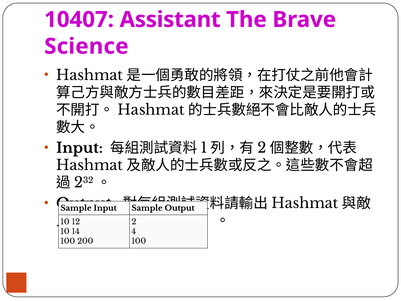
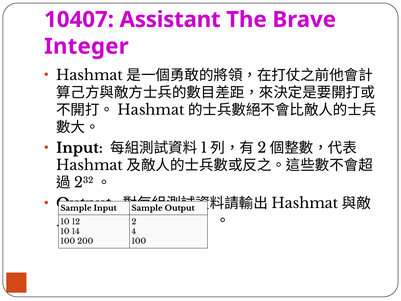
Science: Science -> Integer (86, 46)
